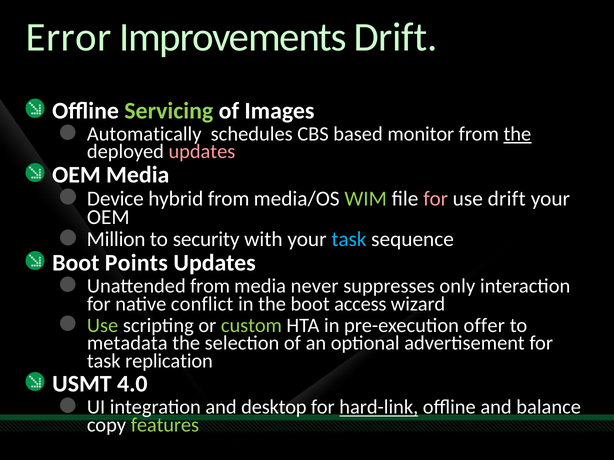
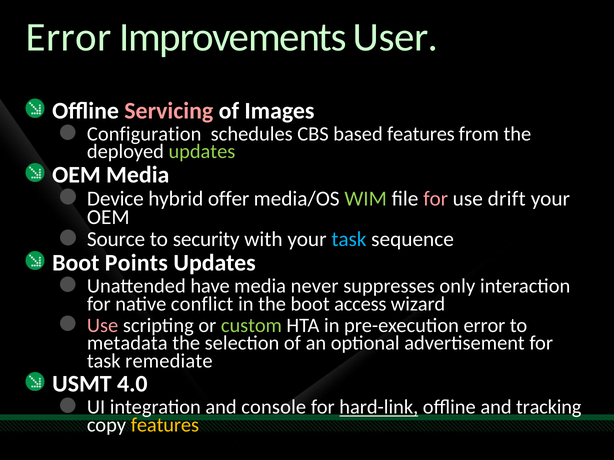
Improvements Drift: Drift -> User (395, 37)
Servicing colour: light green -> pink (169, 111)
Automatically: Automatically -> Configuration (144, 134)
based monitor: monitor -> features (421, 134)
the underline: present -> none (517, 134)
updates colour: pink -> light green (202, 152)
hybrid from: from -> offer (229, 199)
Million: Million -> Source (116, 240)
Unattended from: from -> have (210, 287)
Use colour: light green -> pink (103, 326)
pre-execution offer: offer -> error (484, 326)
replication: replication -> remediate (169, 361)
desktop: desktop -> console (274, 408)
balance: balance -> tracking (549, 408)
features colour: light green -> yellow (165, 425)
